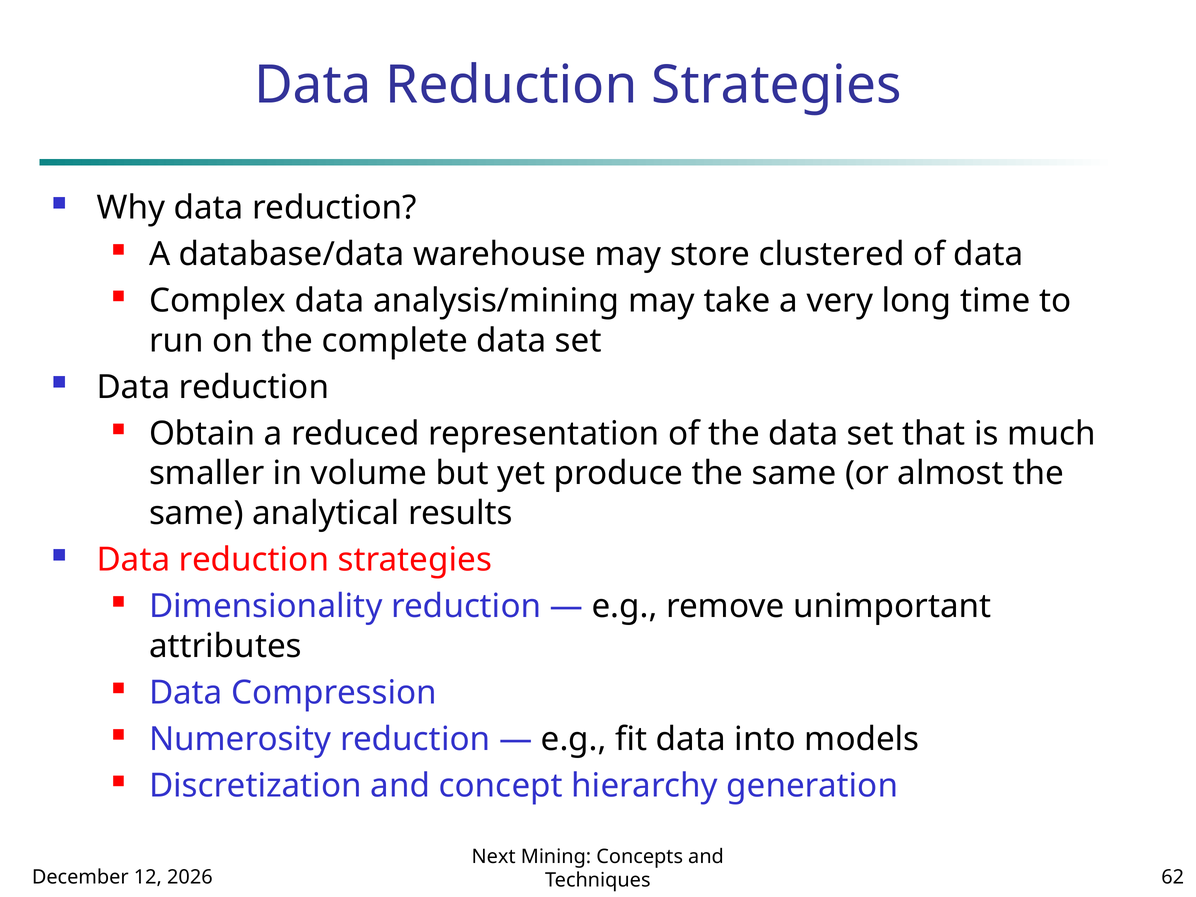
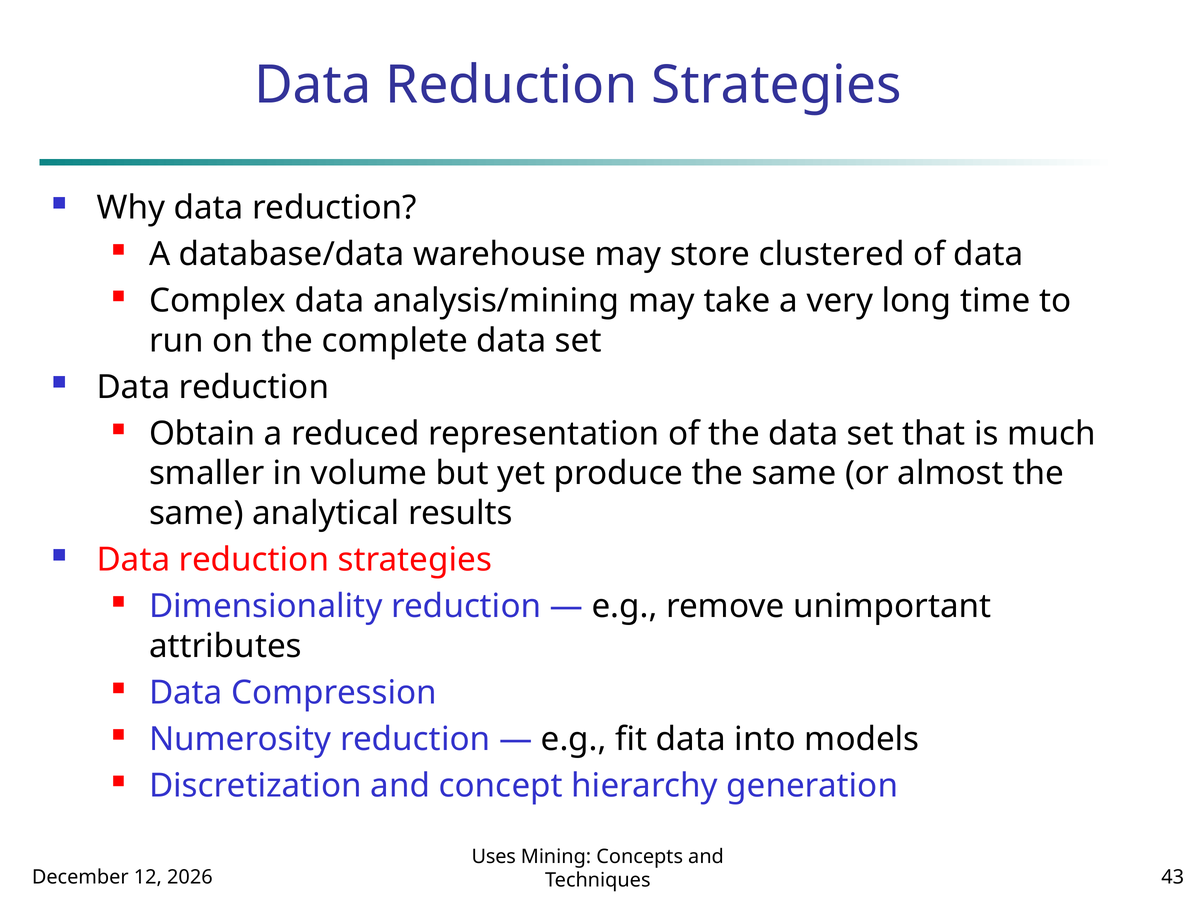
Next: Next -> Uses (494, 856)
62: 62 -> 43 (1173, 877)
